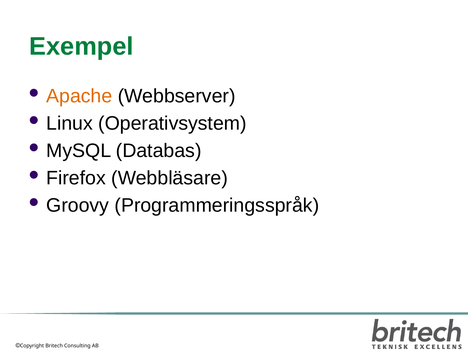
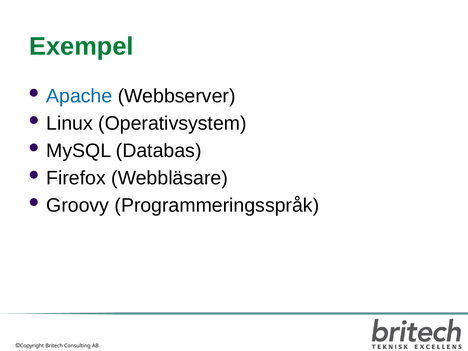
Apache colour: orange -> blue (79, 96)
